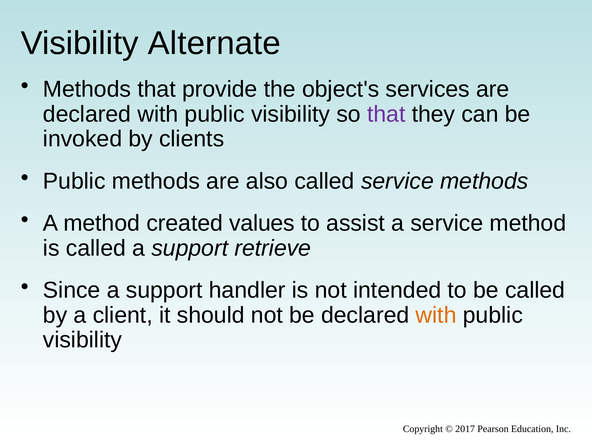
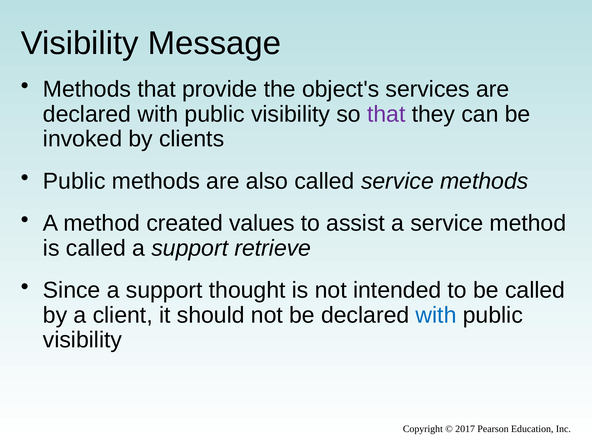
Alternate: Alternate -> Message (214, 43)
handler: handler -> thought (247, 290)
with colour: orange -> blue (436, 315)
